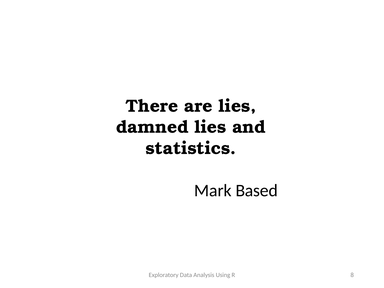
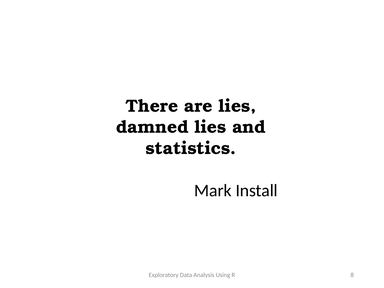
Based: Based -> Install (257, 190)
